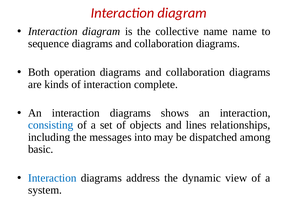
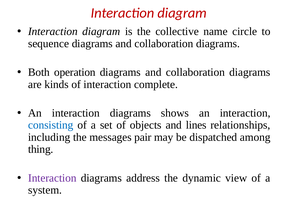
name name: name -> circle (245, 31)
into: into -> pair (143, 137)
basic: basic -> thing (41, 149)
Interaction colour: blue -> purple (52, 178)
